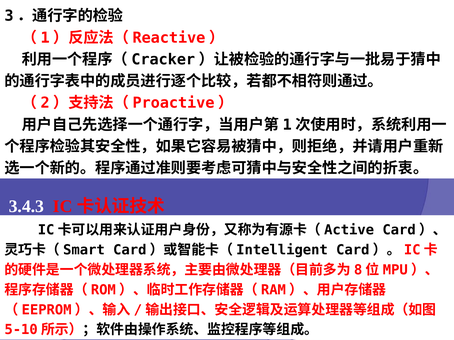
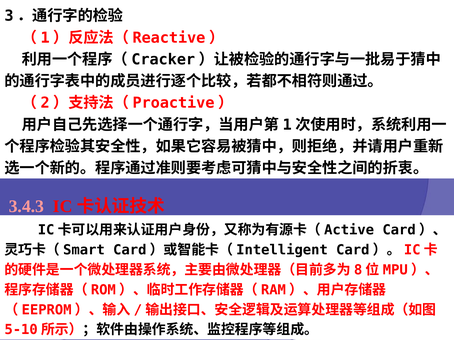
3.4.3 colour: white -> pink (26, 207)
